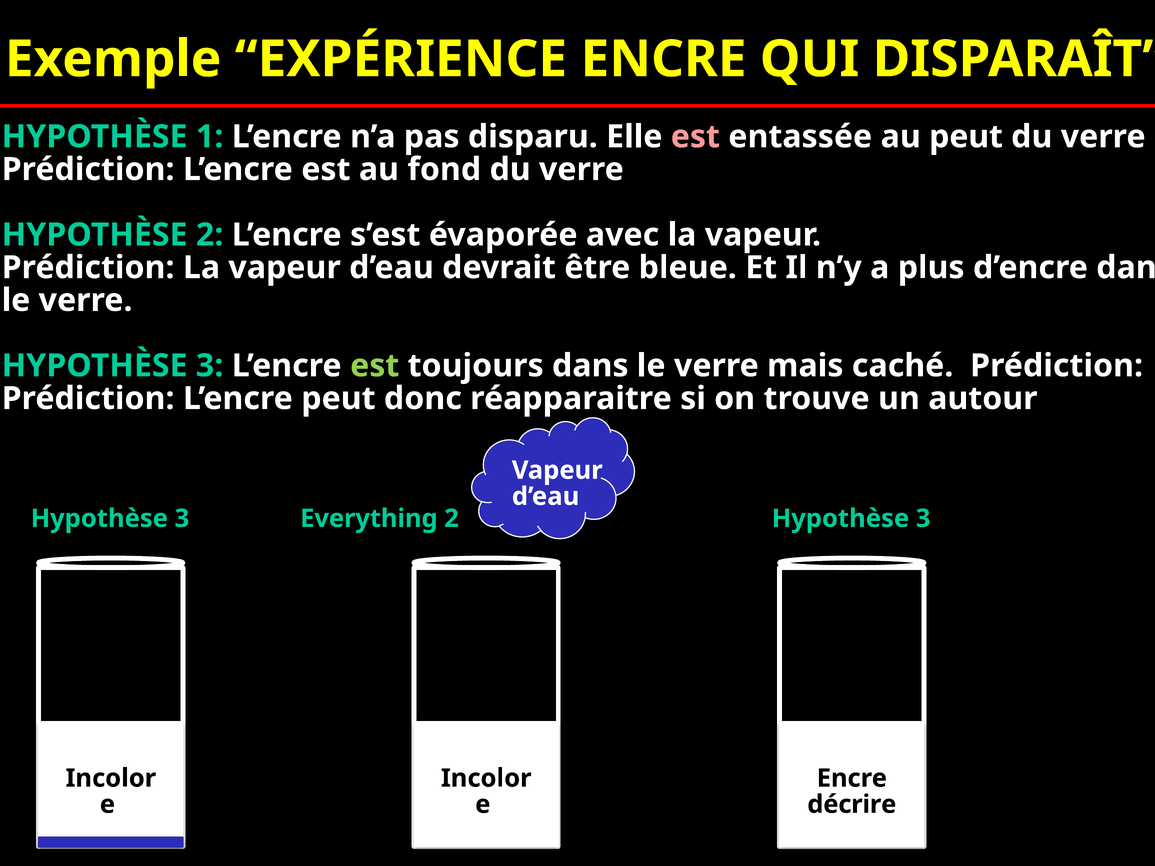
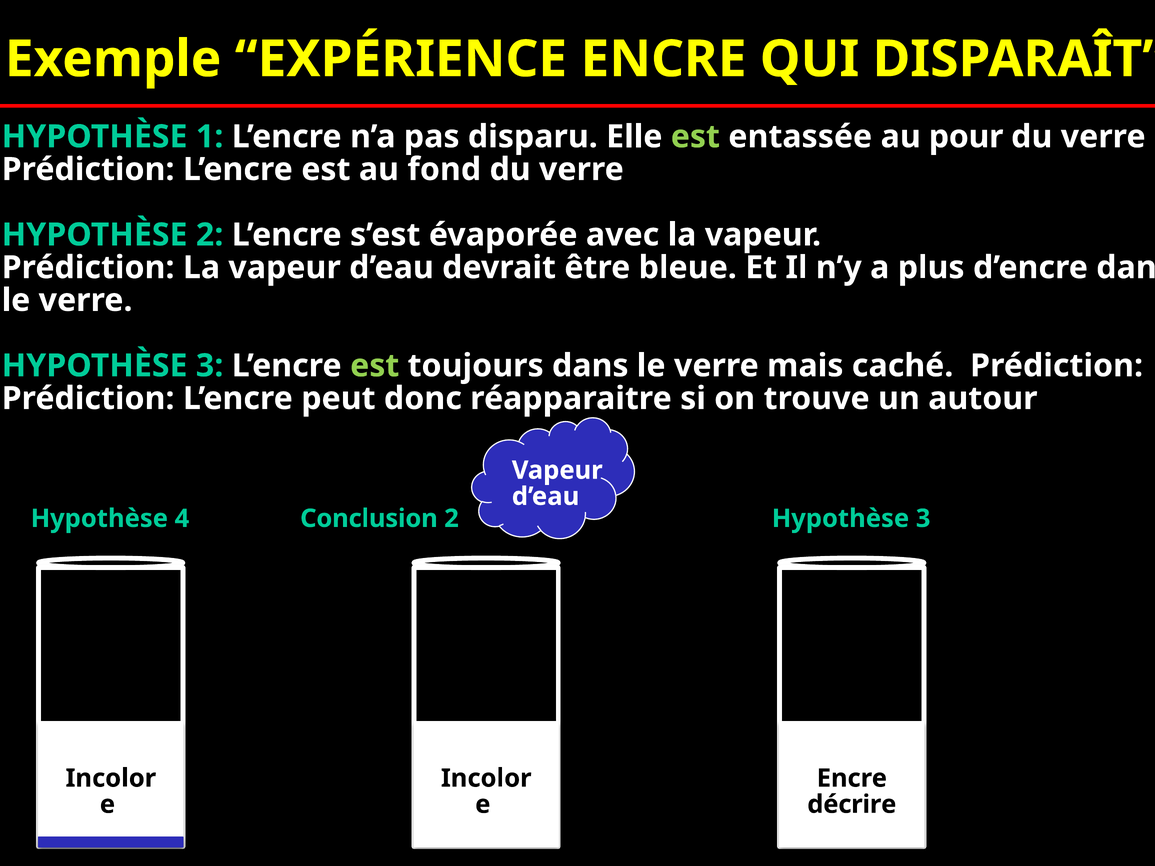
est colour: pink -> light green (695, 137)
au peut: peut -> pour (966, 137)
3: 3 -> 4 (182, 519)
Everything: Everything -> Conclusion (369, 519)
